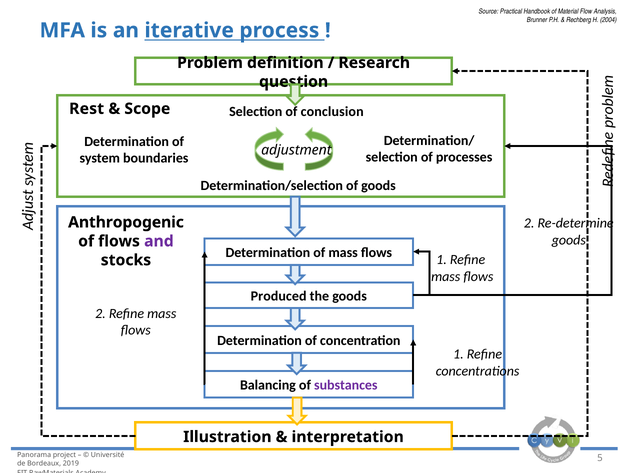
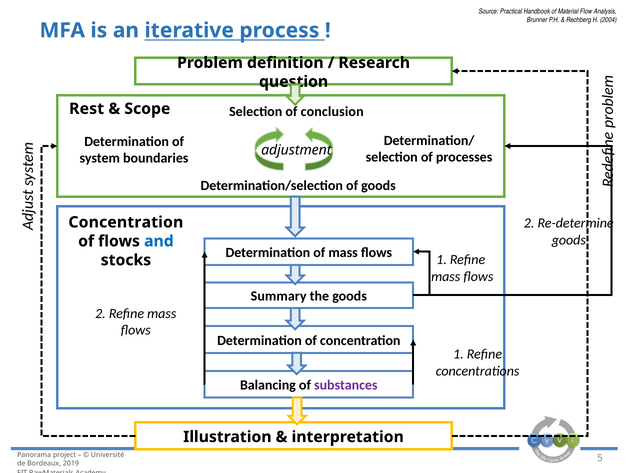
Anthropogenic: Anthropogenic -> Concentration (126, 222)
and colour: purple -> blue (159, 241)
Produced: Produced -> Summary (279, 296)
